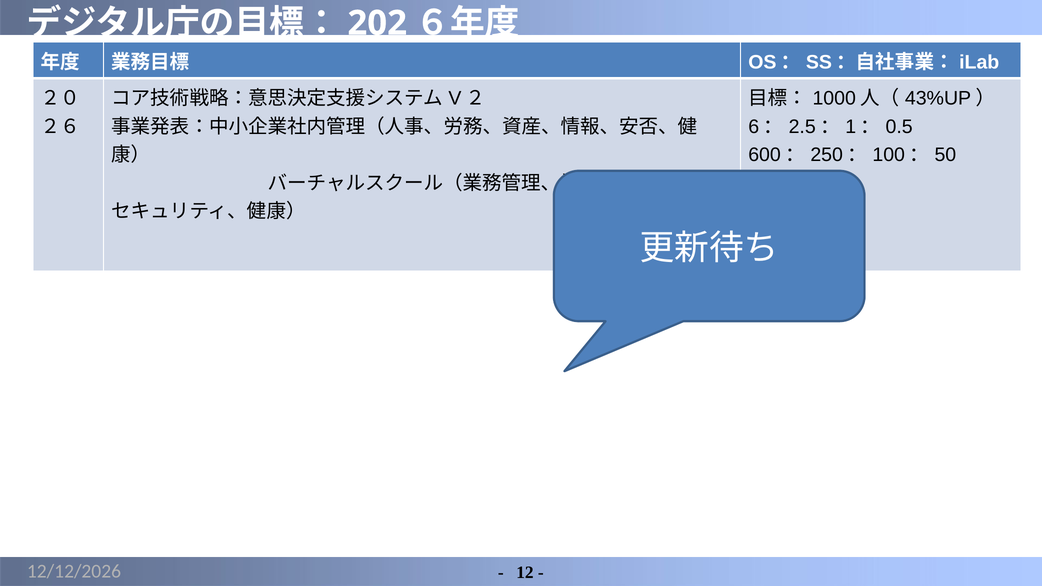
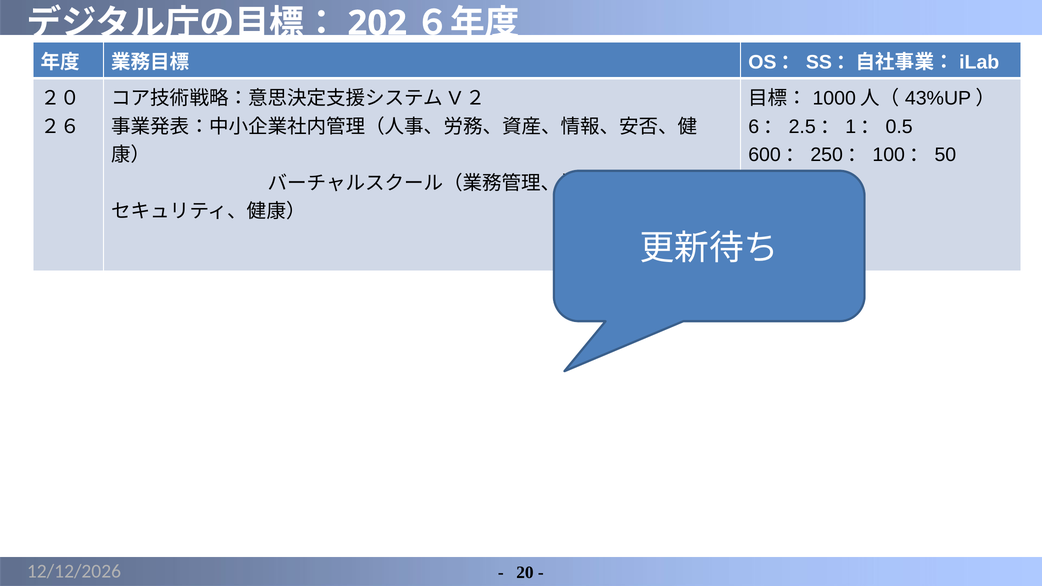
12: 12 -> 20 (525, 573)
